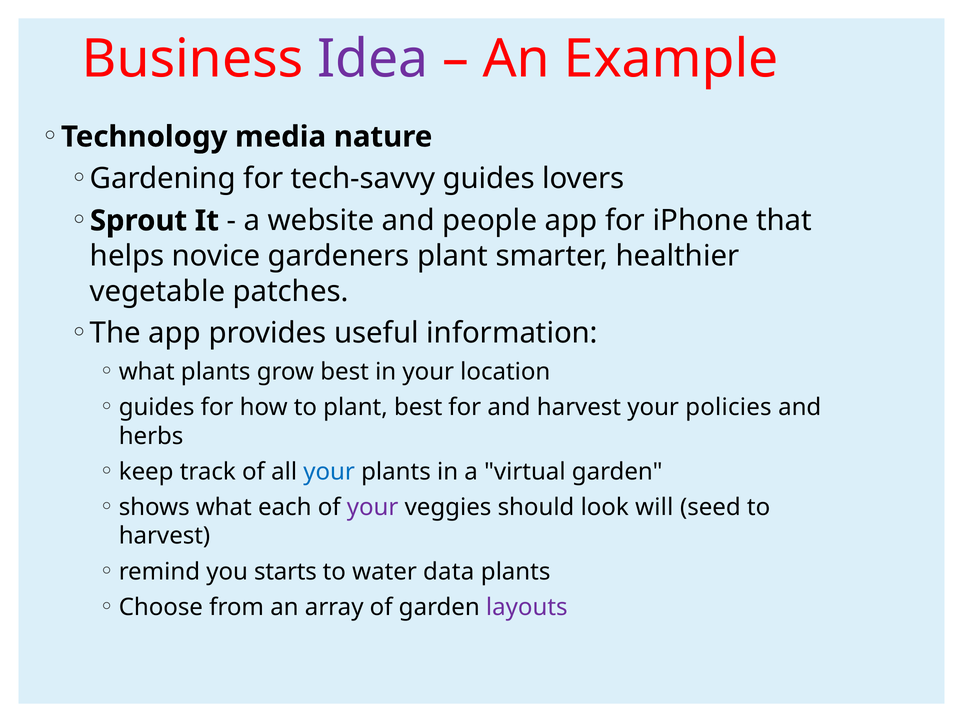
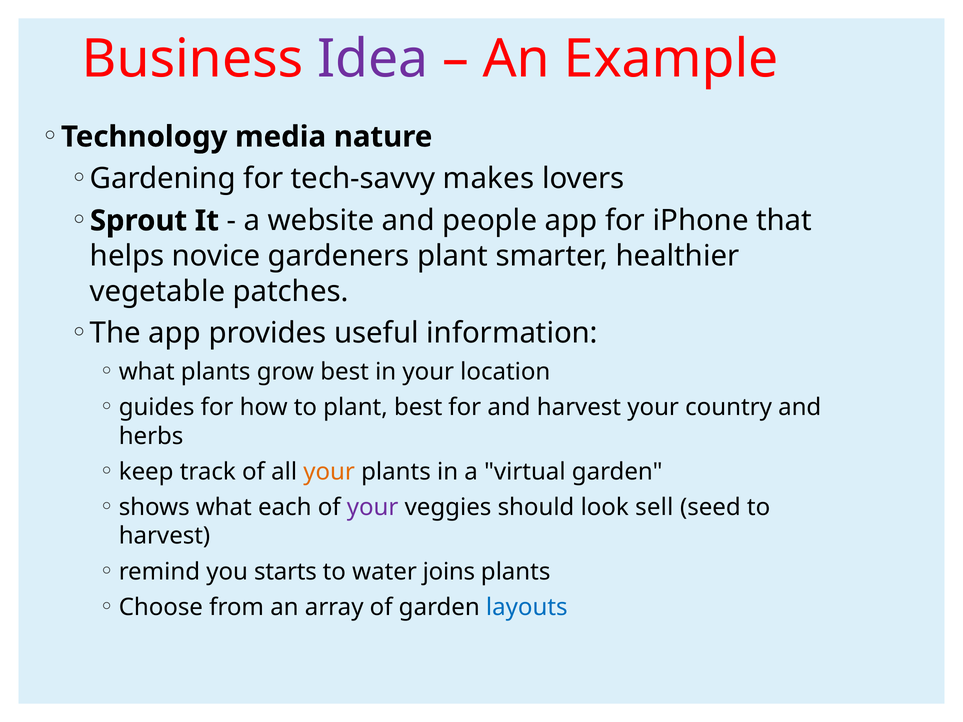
tech-savvy guides: guides -> makes (488, 179)
policies: policies -> country (729, 407)
your colour: blue -> orange (329, 472)
will: will -> sell (654, 507)
data: data -> joins (449, 572)
layouts colour: purple -> blue (527, 607)
